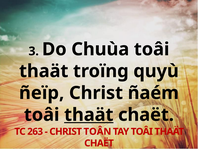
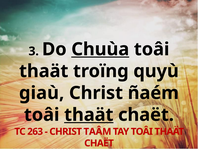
Chuùa underline: none -> present (100, 49)
ñeïp: ñeïp -> giaù (42, 93)
TOÂN: TOÂN -> TAÂM (97, 131)
